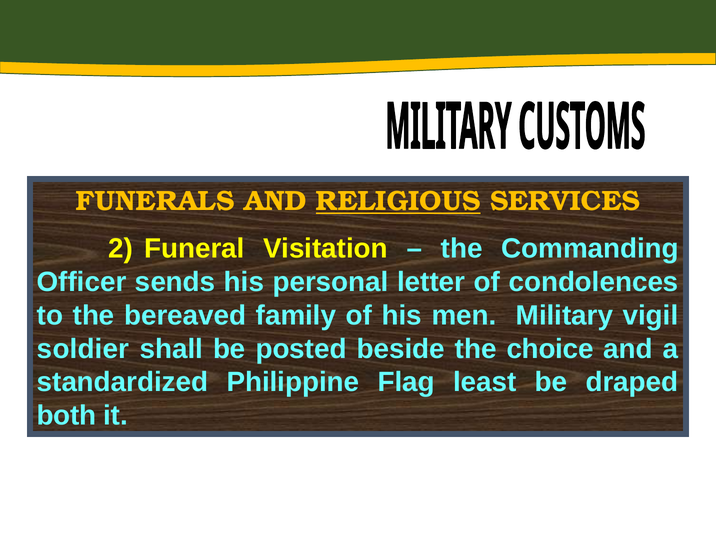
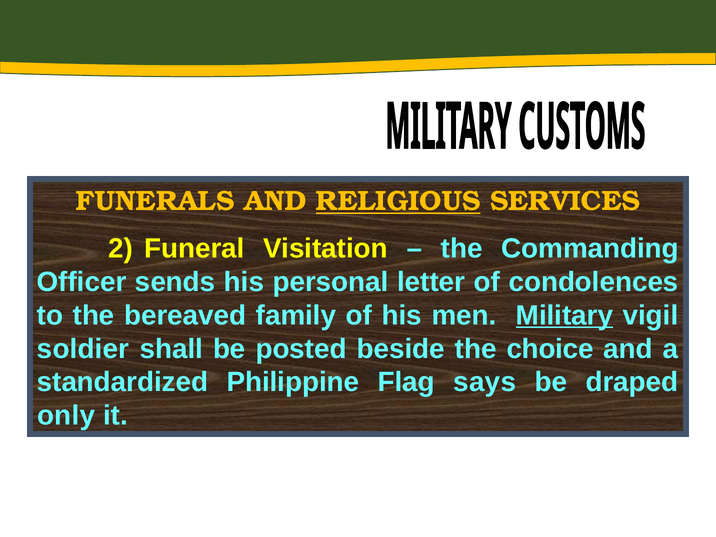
Military underline: none -> present (564, 315)
least: least -> says (485, 382)
both: both -> only (66, 416)
